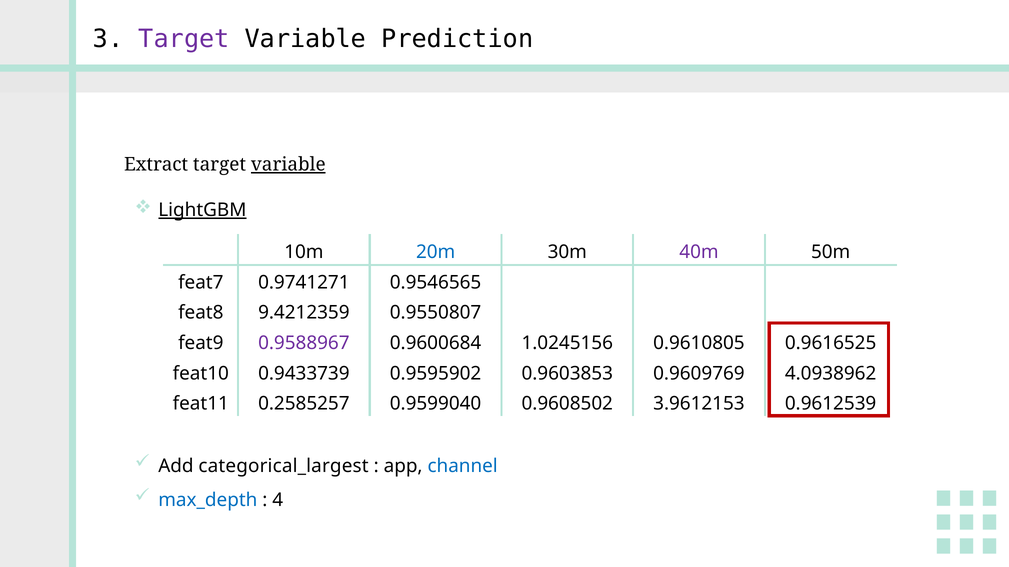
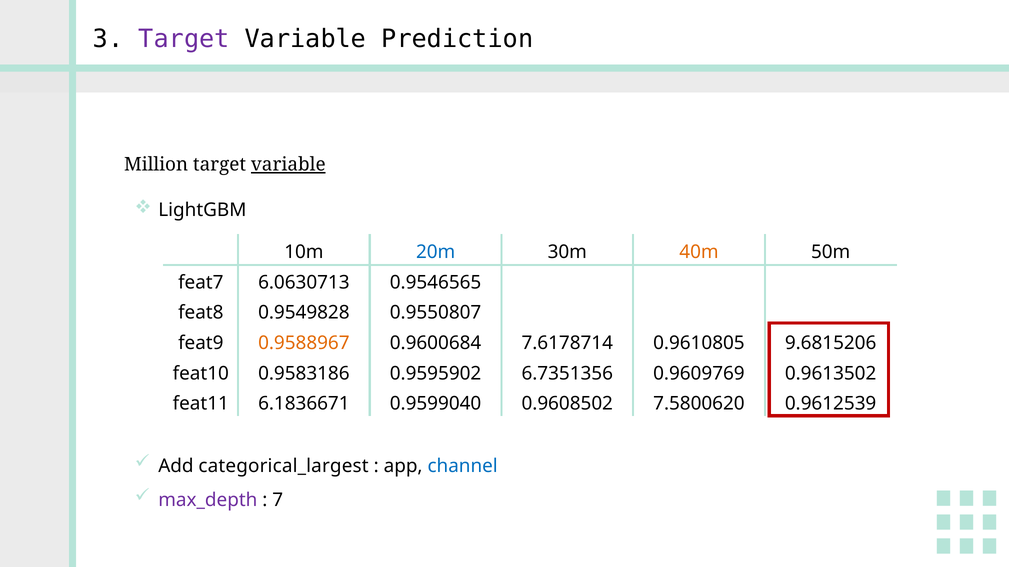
Extract: Extract -> Million (156, 165)
LightGBM underline: present -> none (202, 210)
40m colour: purple -> orange (699, 252)
0.9741271: 0.9741271 -> 6.0630713 (304, 283)
9.4212359: 9.4212359 -> 0.9549828 (304, 313)
0.9588967 colour: purple -> orange (304, 343)
1.0245156: 1.0245156 -> 7.6178714 (567, 343)
0.9616525: 0.9616525 -> 9.6815206 (831, 343)
0.9433739: 0.9433739 -> 0.9583186 (304, 374)
0.9603853: 0.9603853 -> 6.7351356 (567, 374)
4.0938962: 4.0938962 -> 0.9613502 (831, 374)
0.2585257: 0.2585257 -> 6.1836671 (304, 404)
3.9612153: 3.9612153 -> 7.5800620 (699, 404)
max_depth colour: blue -> purple (208, 500)
4: 4 -> 7 (278, 500)
